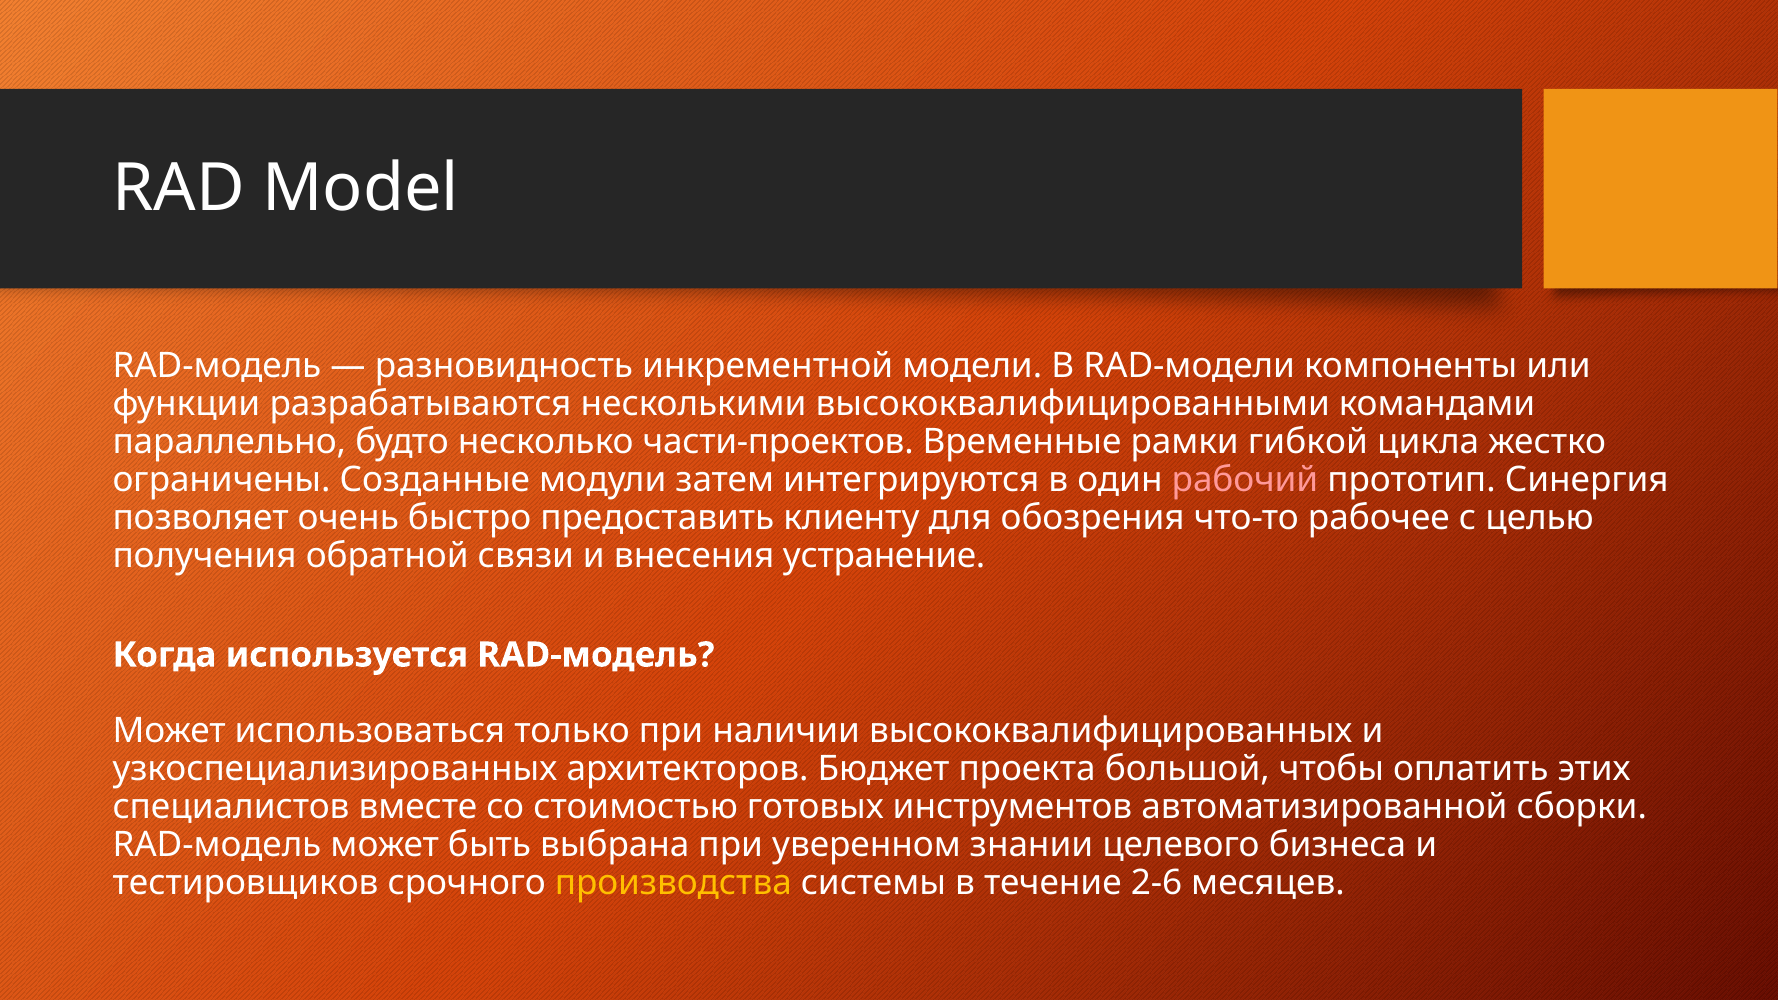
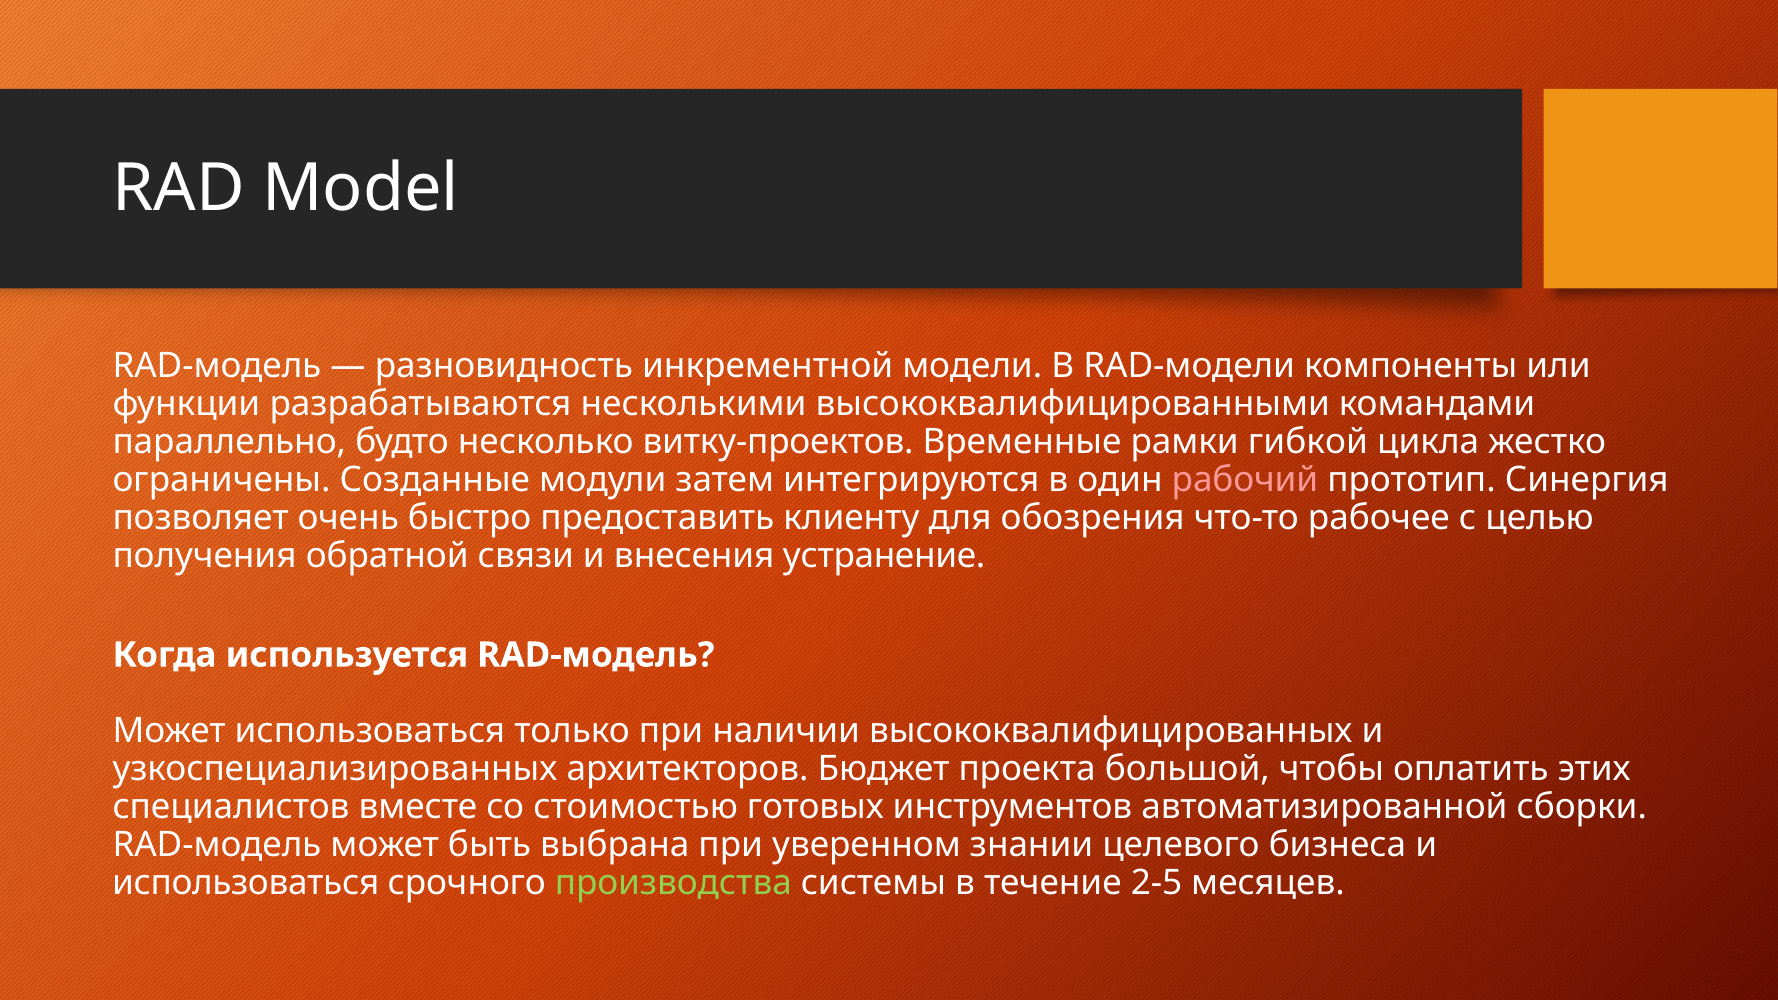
части-проектов: части-проектов -> витку-проектов (778, 442)
тестировщиков: тестировщиков -> использоваться (246, 883)
производства colour: yellow -> light green (673, 883)
2-6: 2-6 -> 2-5 (1157, 883)
